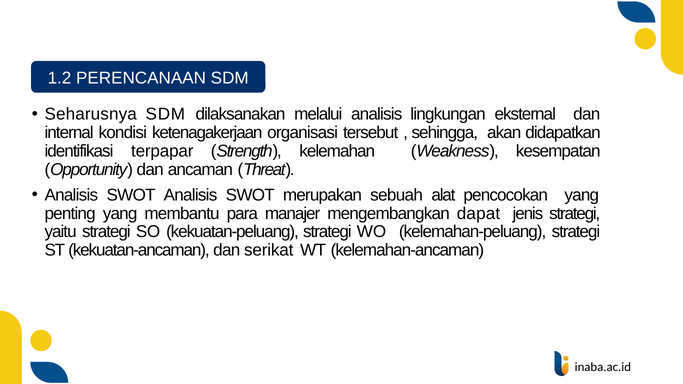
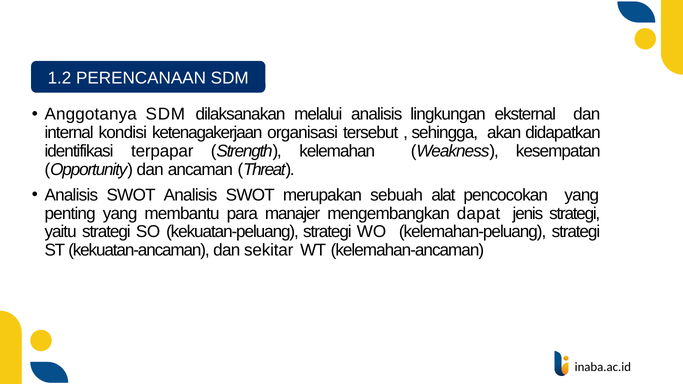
Seharusnya: Seharusnya -> Anggotanya (91, 114)
serikat: serikat -> sekitar (269, 250)
